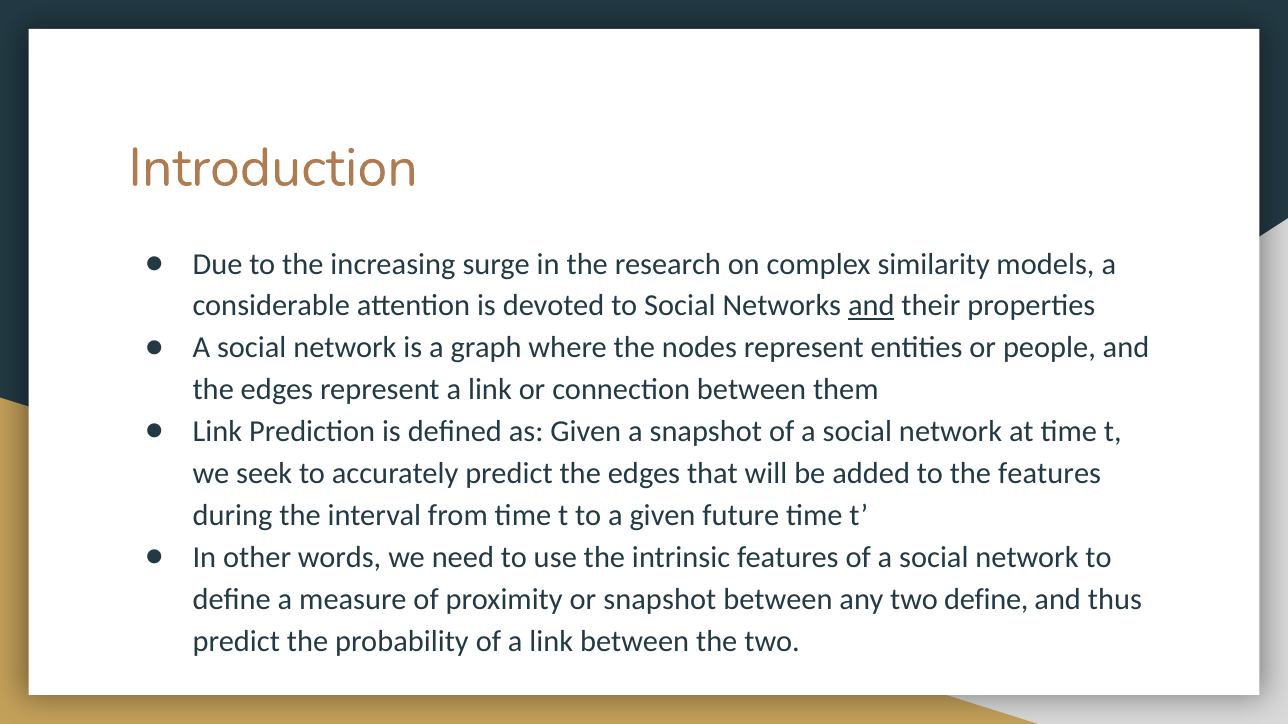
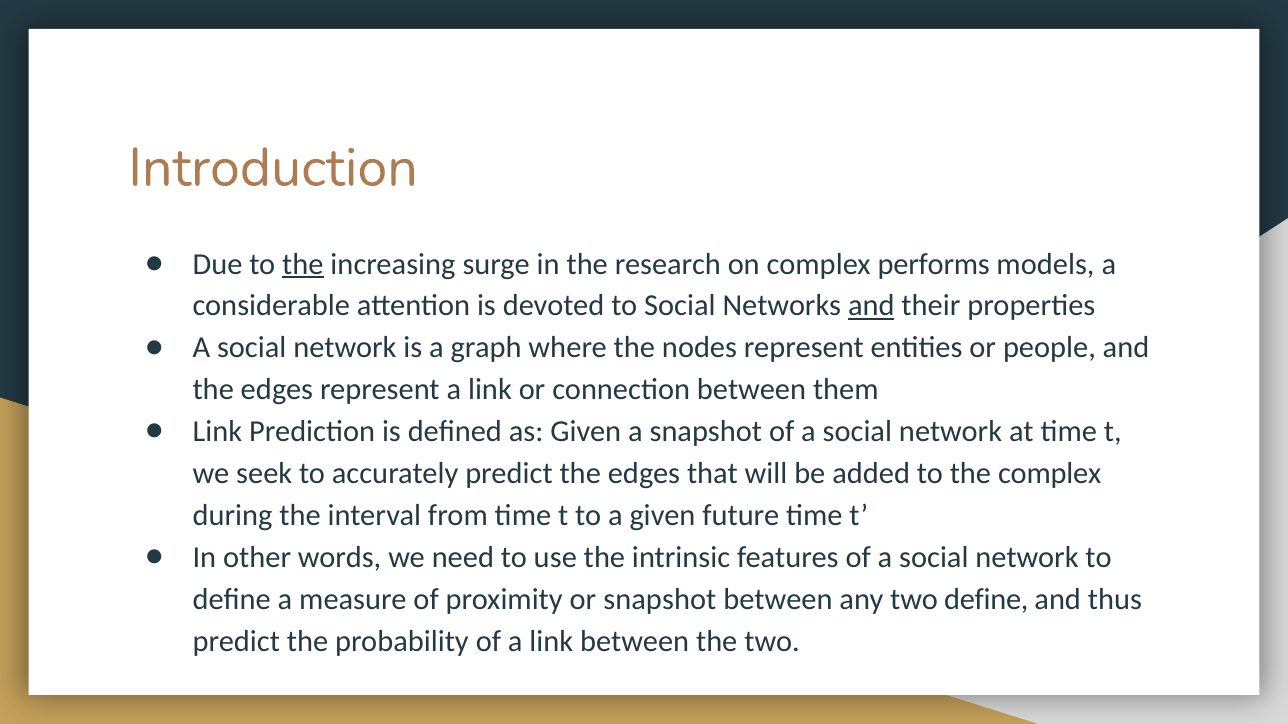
the underline: none -> present (303, 264)
similarity: similarity -> performs (934, 264)
the features: features -> complex (1050, 474)
